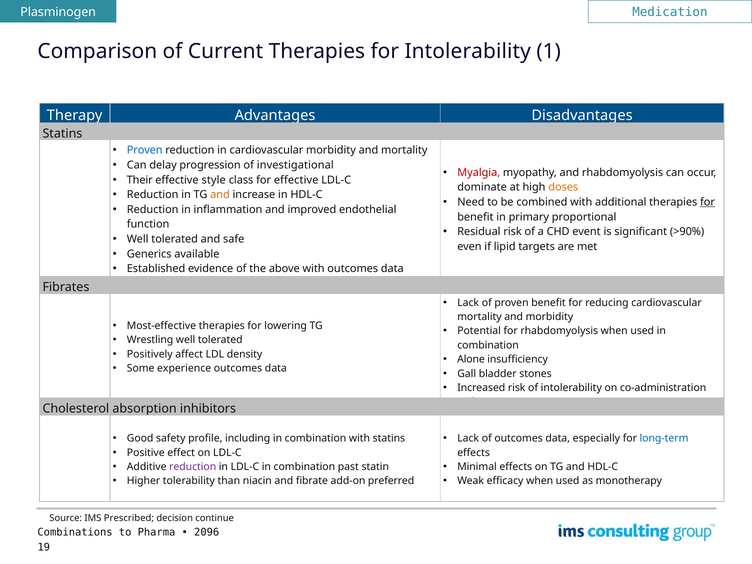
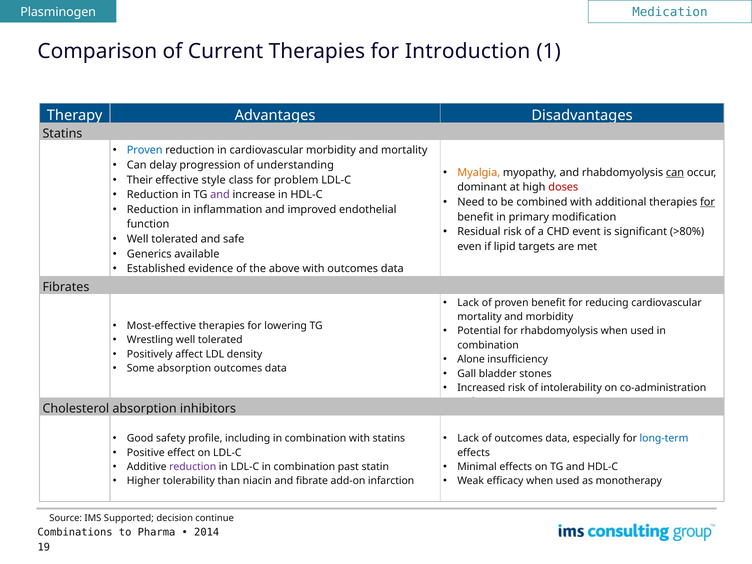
for Intolerability: Intolerability -> Introduction (468, 51)
investigational: investigational -> understanding (295, 165)
Myalgia colour: red -> orange (479, 173)
can underline: none -> present (675, 173)
for effective: effective -> problem (296, 180)
dominate: dominate -> dominant (482, 187)
doses colour: orange -> red (563, 187)
and colour: orange -> purple (220, 195)
proportional: proportional -> modification (584, 217)
>90%: >90% -> >80% (687, 232)
Some experience: experience -> absorption (184, 368)
preferred: preferred -> infarction (391, 481)
Prescribed: Prescribed -> Supported (129, 518)
2096: 2096 -> 2014 (207, 532)
